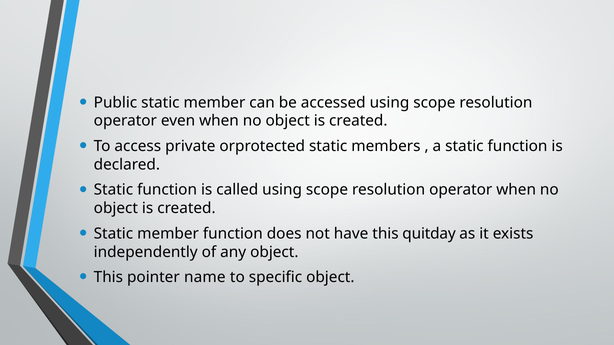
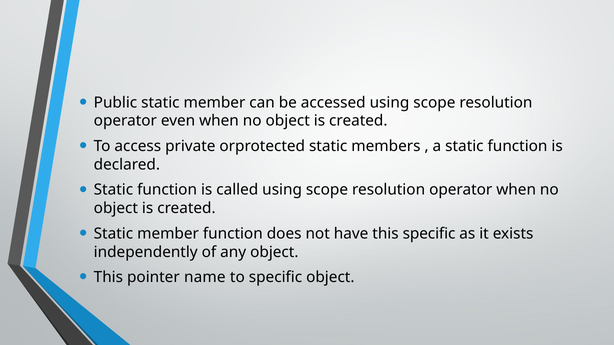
this quitday: quitday -> specific (429, 234)
